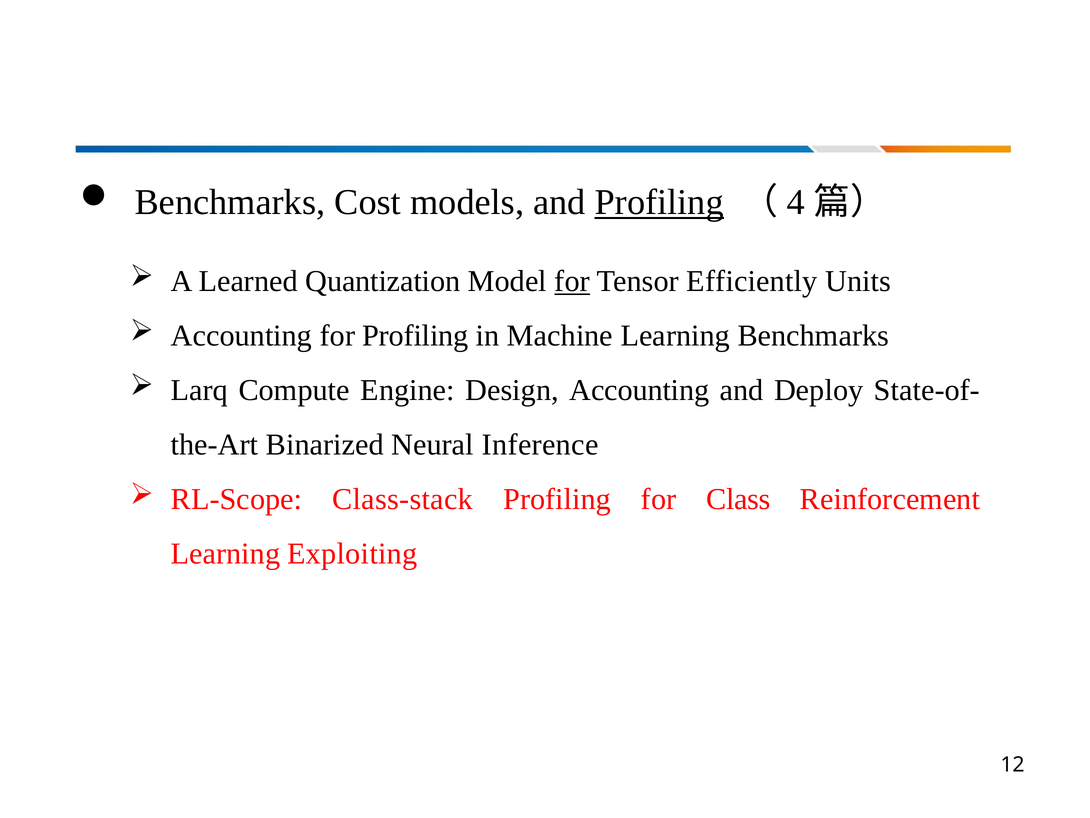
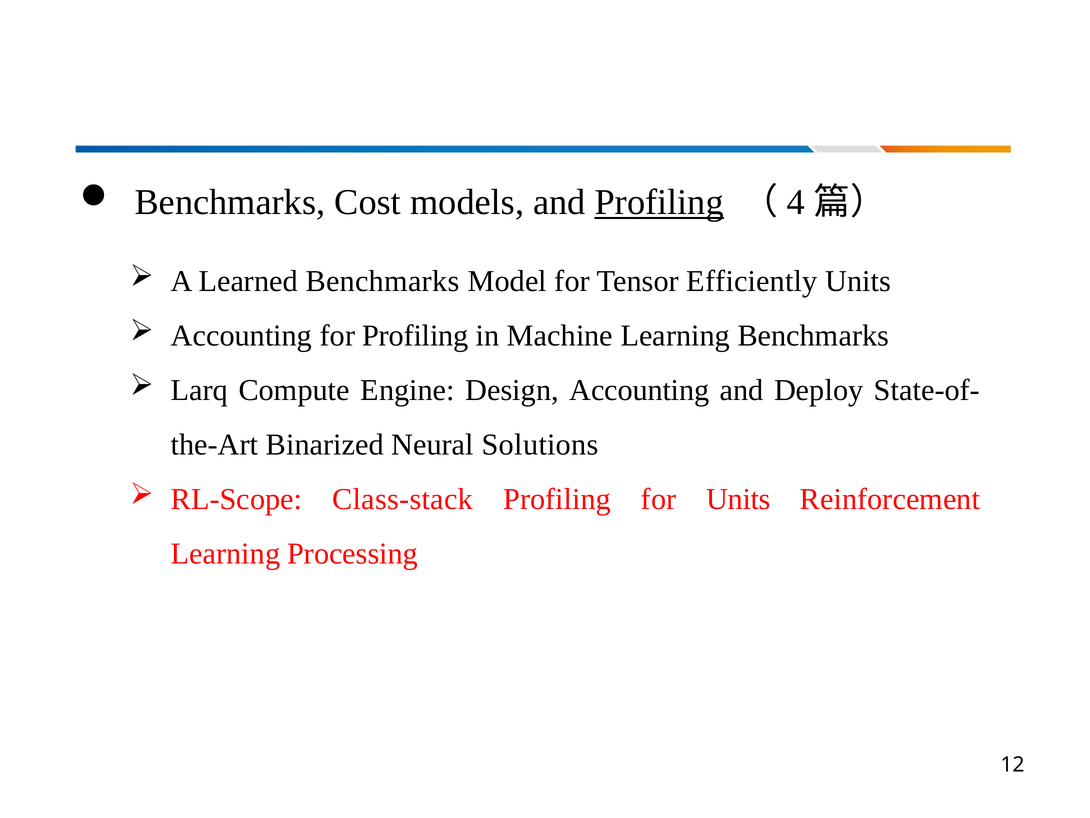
Learned Quantization: Quantization -> Benchmarks (383, 281)
for underline: present -> none (572, 281)
Inference: Inference -> Solutions (540, 444)
for Class: Class -> Units (738, 499)
Exploiting: Exploiting -> Processing (353, 553)
